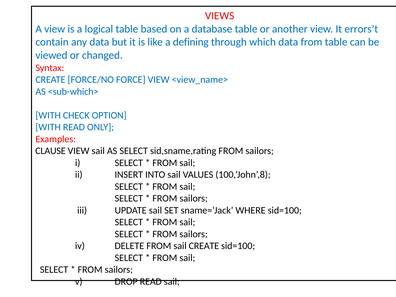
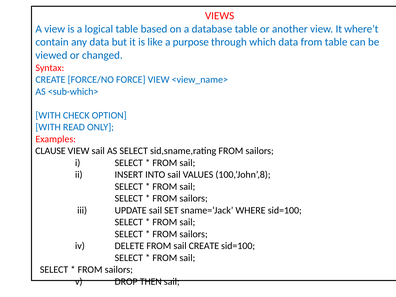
errors’t: errors’t -> where’t (361, 29)
defining: defining -> purpose (191, 42)
DROP READ: READ -> THEN (151, 282)
